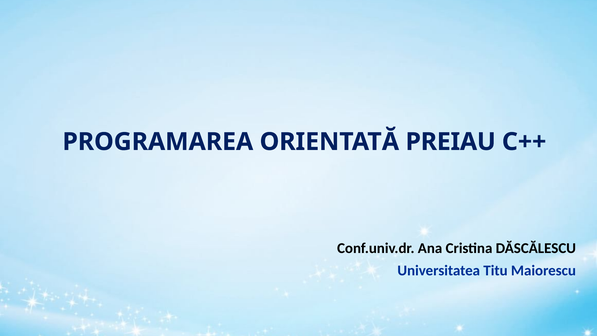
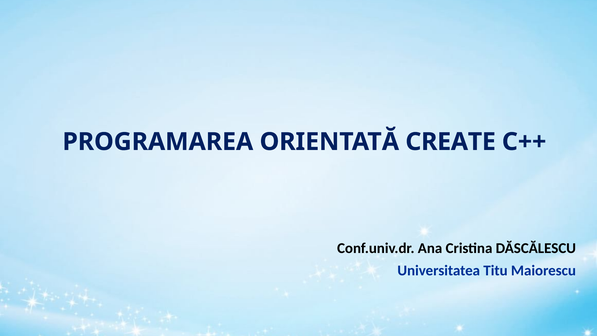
PREIAU: PREIAU -> CREATE (451, 142)
